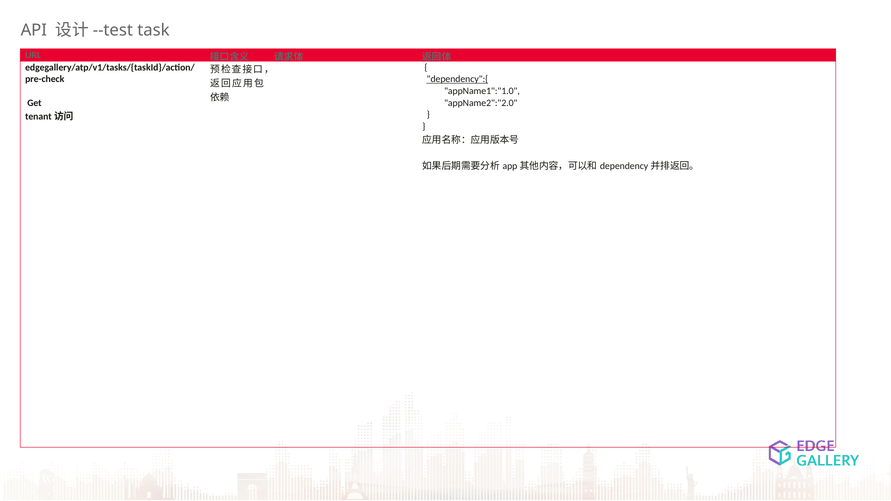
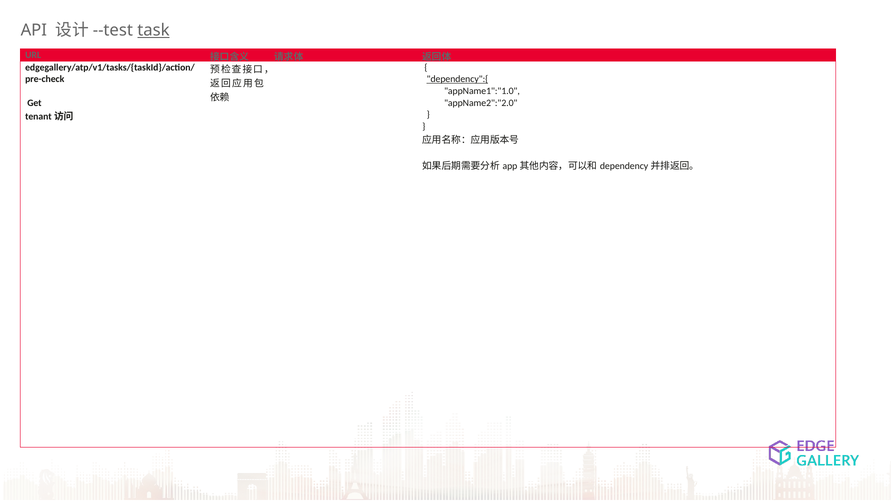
task underline: none -> present (153, 30)
